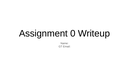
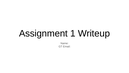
0: 0 -> 1 (73, 33)
